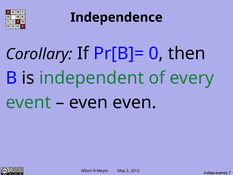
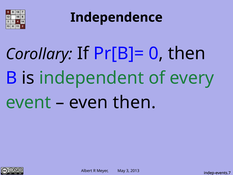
even even: even -> then (134, 102)
